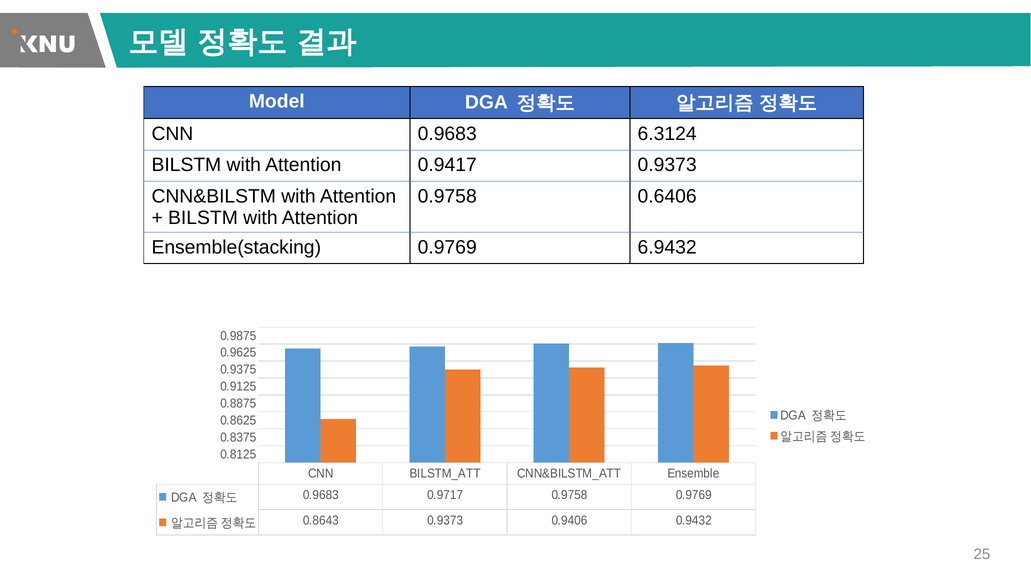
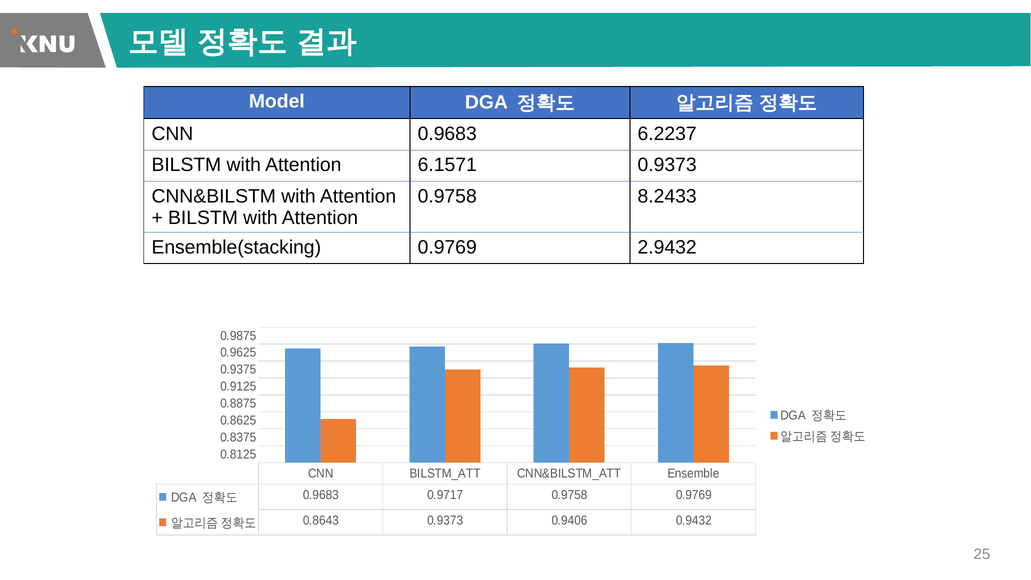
6.3124: 6.3124 -> 6.2237 (667, 134)
0.9417: 0.9417 -> 6.1571 (447, 165)
0.6406: 0.6406 -> 8.2433 (667, 196)
6.9432: 6.9432 -> 2.9432 (667, 247)
